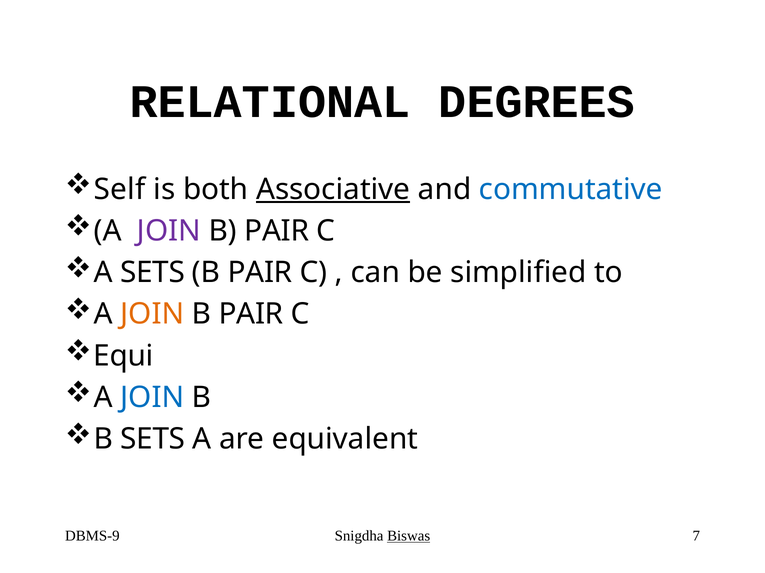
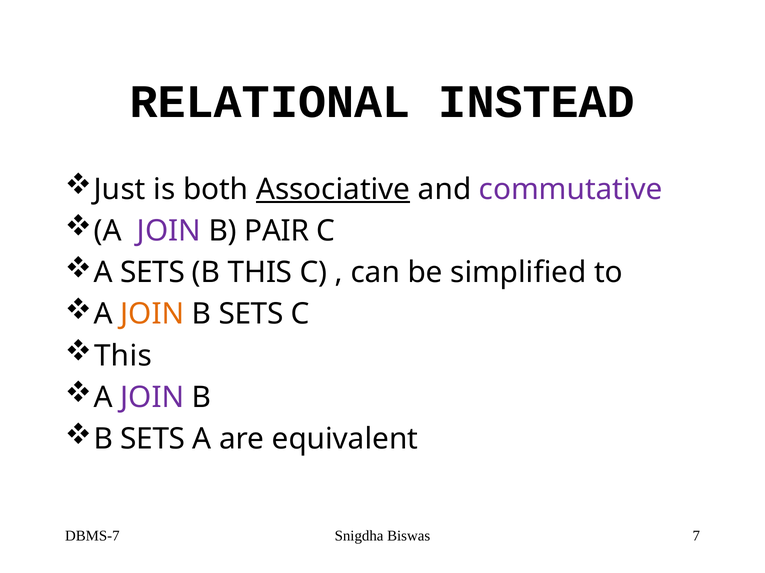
DEGREES: DEGREES -> INSTEAD (537, 102)
Self: Self -> Just (120, 190)
commutative colour: blue -> purple (571, 190)
PAIR: PAIR -> THIS (260, 273)
PAIR: PAIR -> SETS (251, 315)
Equi: Equi -> This (123, 356)
JOIN colour: blue -> purple (152, 398)
DBMS-9: DBMS-9 -> DBMS-7 (92, 537)
Biswas underline: present -> none (409, 537)
